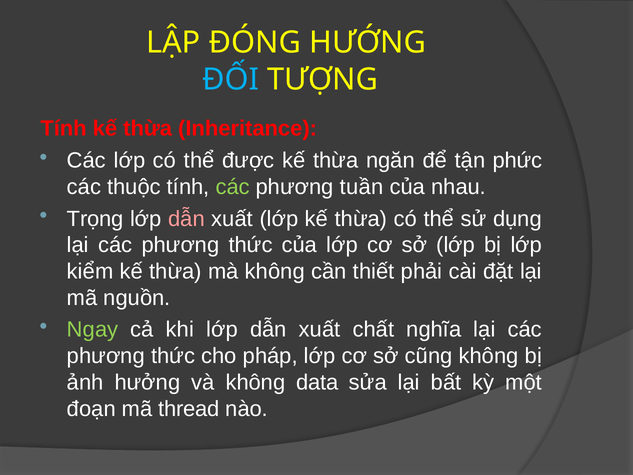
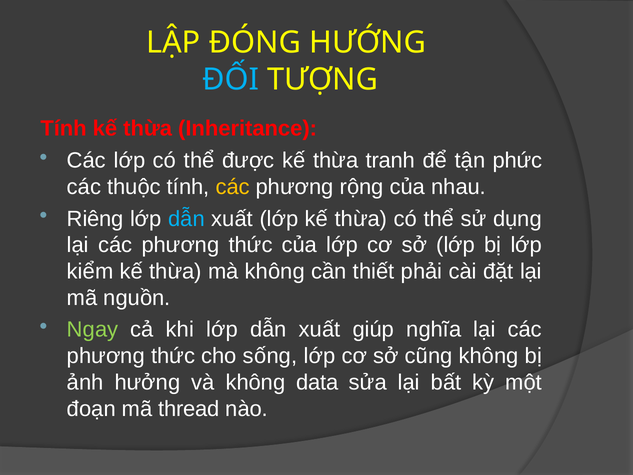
ngăn: ngăn -> tranh (391, 160)
các colour: light green -> yellow (233, 187)
tuần: tuần -> rộng (362, 187)
Trọng: Trọng -> Riêng (95, 219)
dẫn colour: pink -> light blue (186, 219)
chất: chất -> giúp (373, 330)
pháp: pháp -> sống (270, 356)
